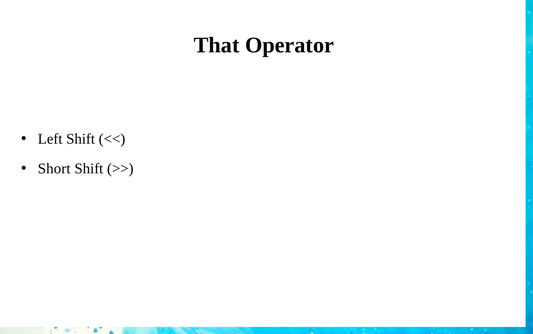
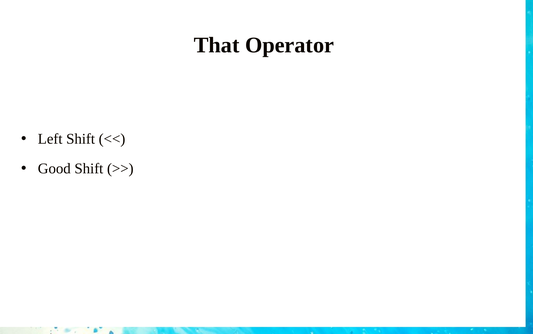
Short: Short -> Good (54, 169)
